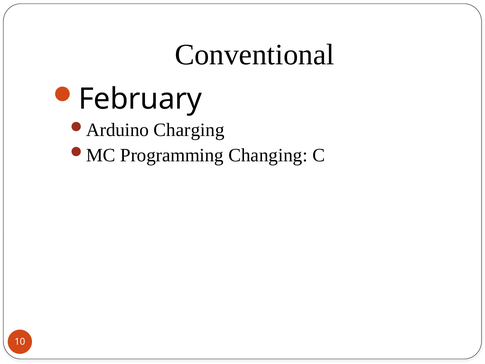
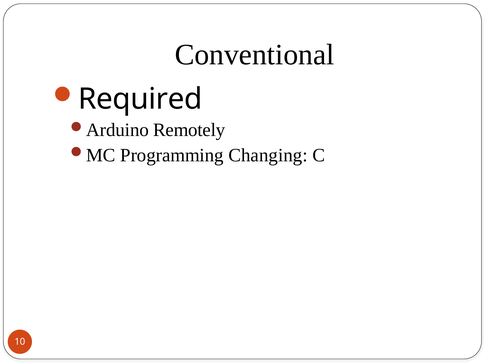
February: February -> Required (140, 99)
Charging: Charging -> Remotely (189, 130)
